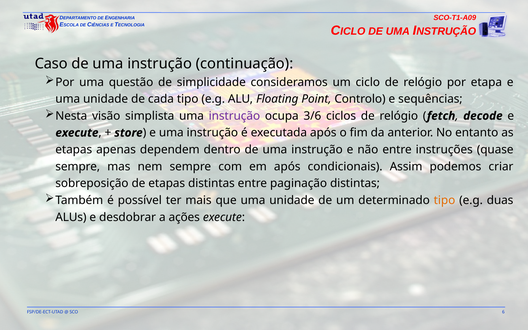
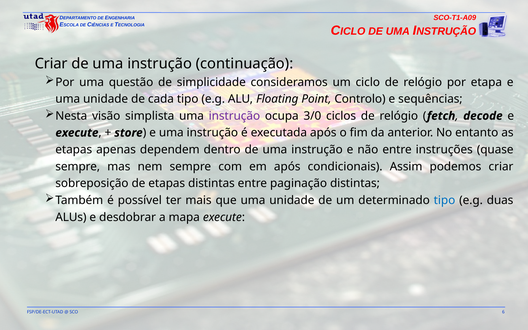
Caso: Caso -> Criar (51, 64)
3/6: 3/6 -> 3/0 (312, 116)
tipo colour: orange -> blue (444, 200)
ações: ações -> mapa (184, 217)
